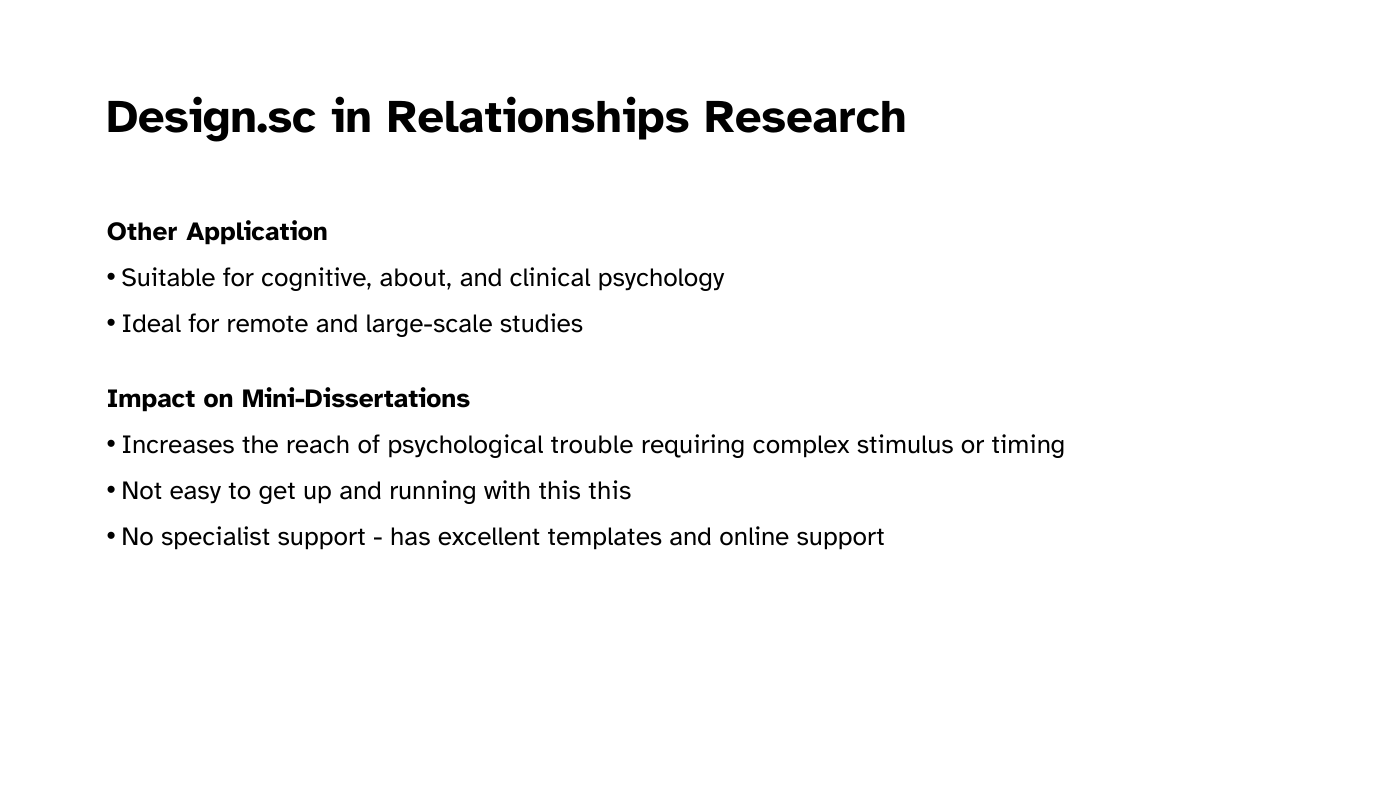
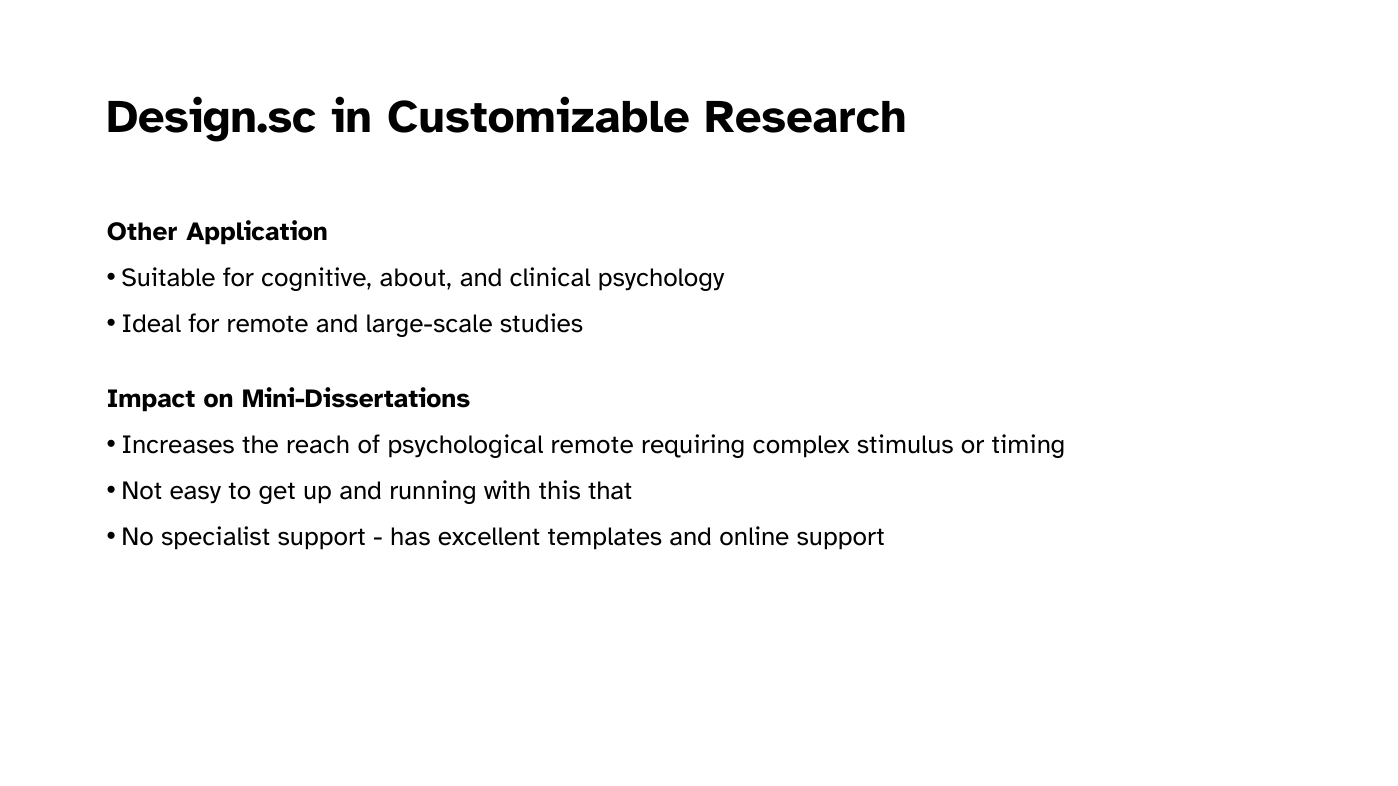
Relationships: Relationships -> Customizable (538, 118)
psychological trouble: trouble -> remote (592, 445)
this this: this -> that (610, 491)
